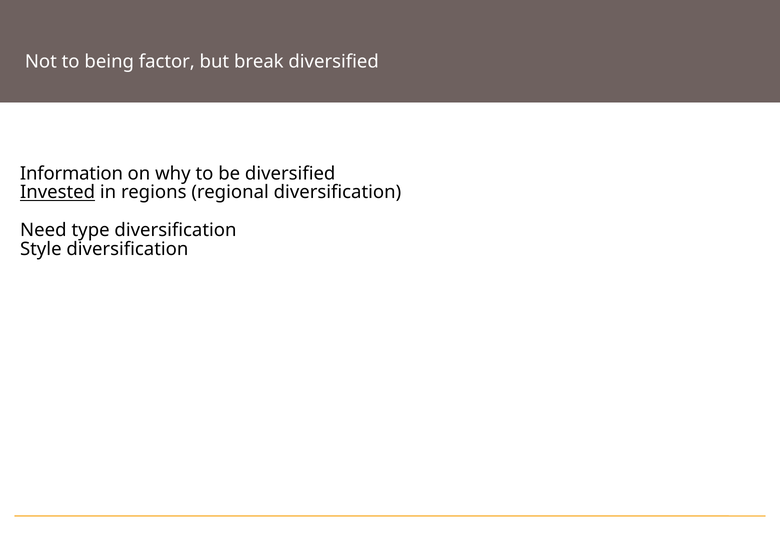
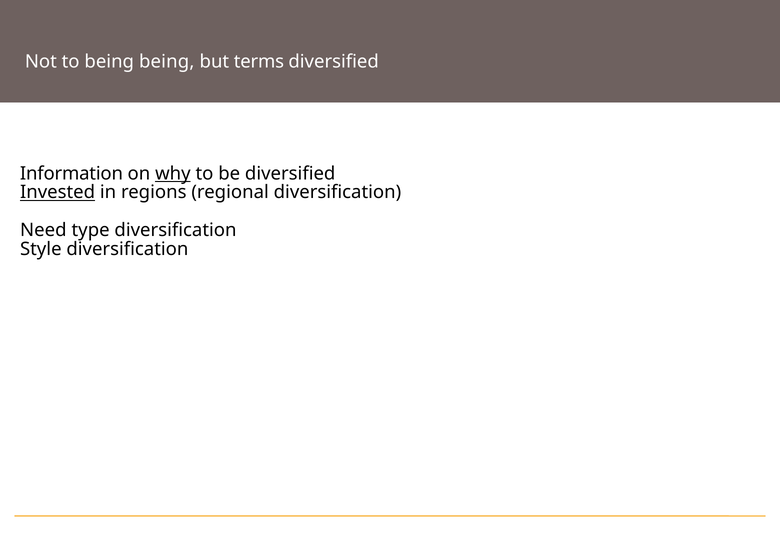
being factor: factor -> being (167, 62)
break: break -> terms (259, 62)
why underline: none -> present (173, 174)
